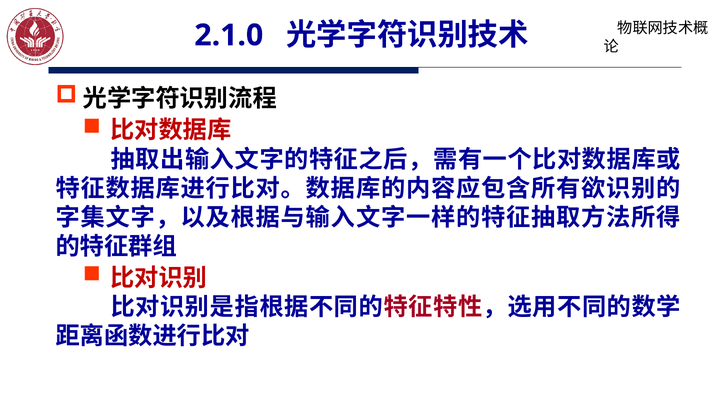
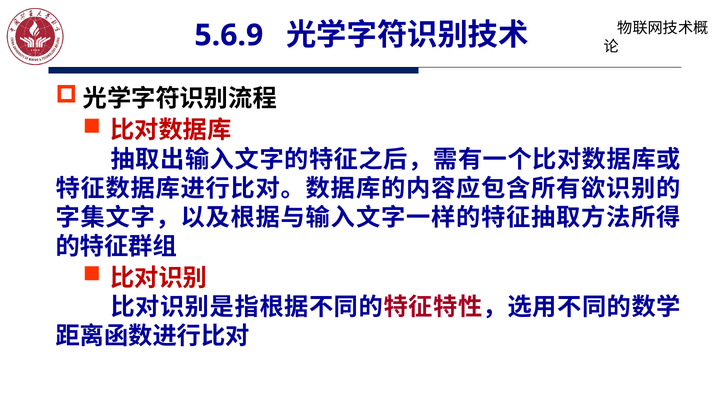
2.1.0: 2.1.0 -> 5.6.9 (229, 35)
